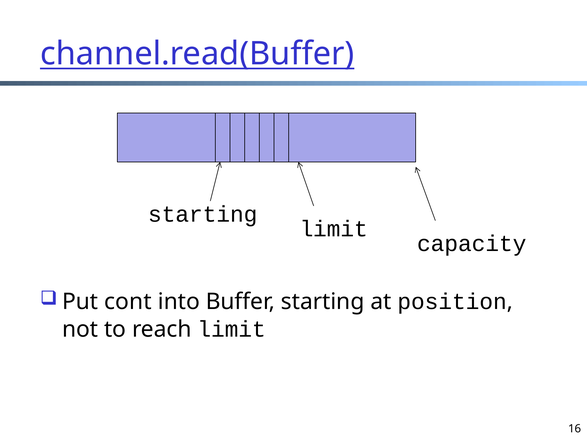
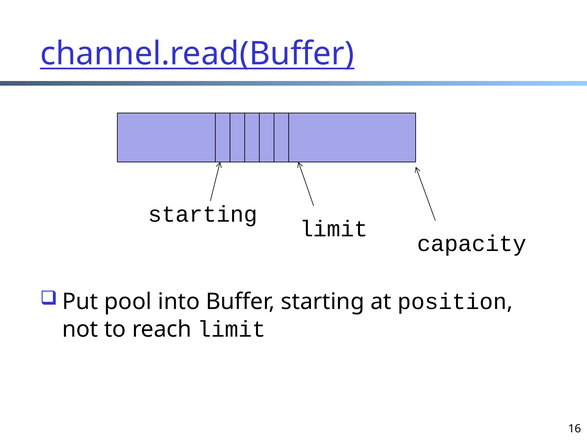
cont: cont -> pool (128, 302)
